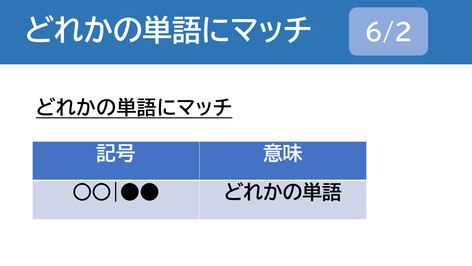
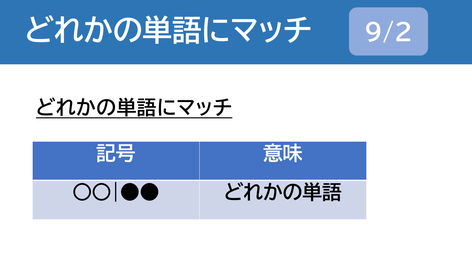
6/2: 6/2 -> 9/2 (388, 33)
